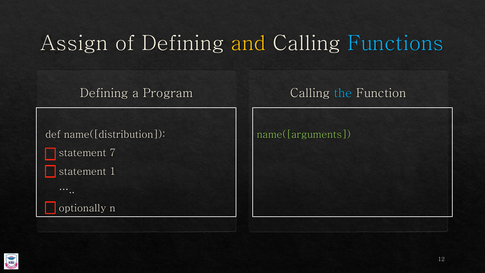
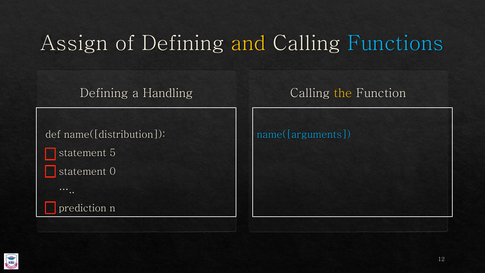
Program: Program -> Handling (168, 93)
the colour: light blue -> yellow (343, 93)
name([arguments colour: light green -> light blue (304, 135)
7: 7 -> 5 (113, 153)
1: 1 -> 0 (113, 171)
optionally: optionally -> prediction (83, 208)
